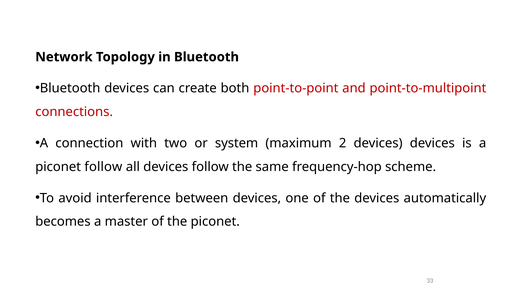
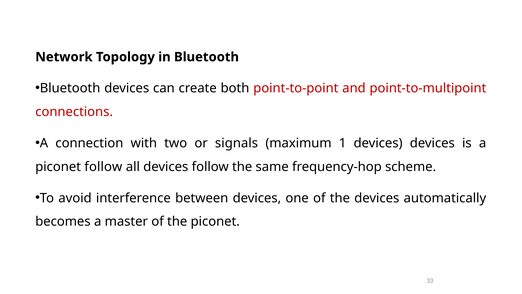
system: system -> signals (237, 143)
2: 2 -> 1 (343, 143)
